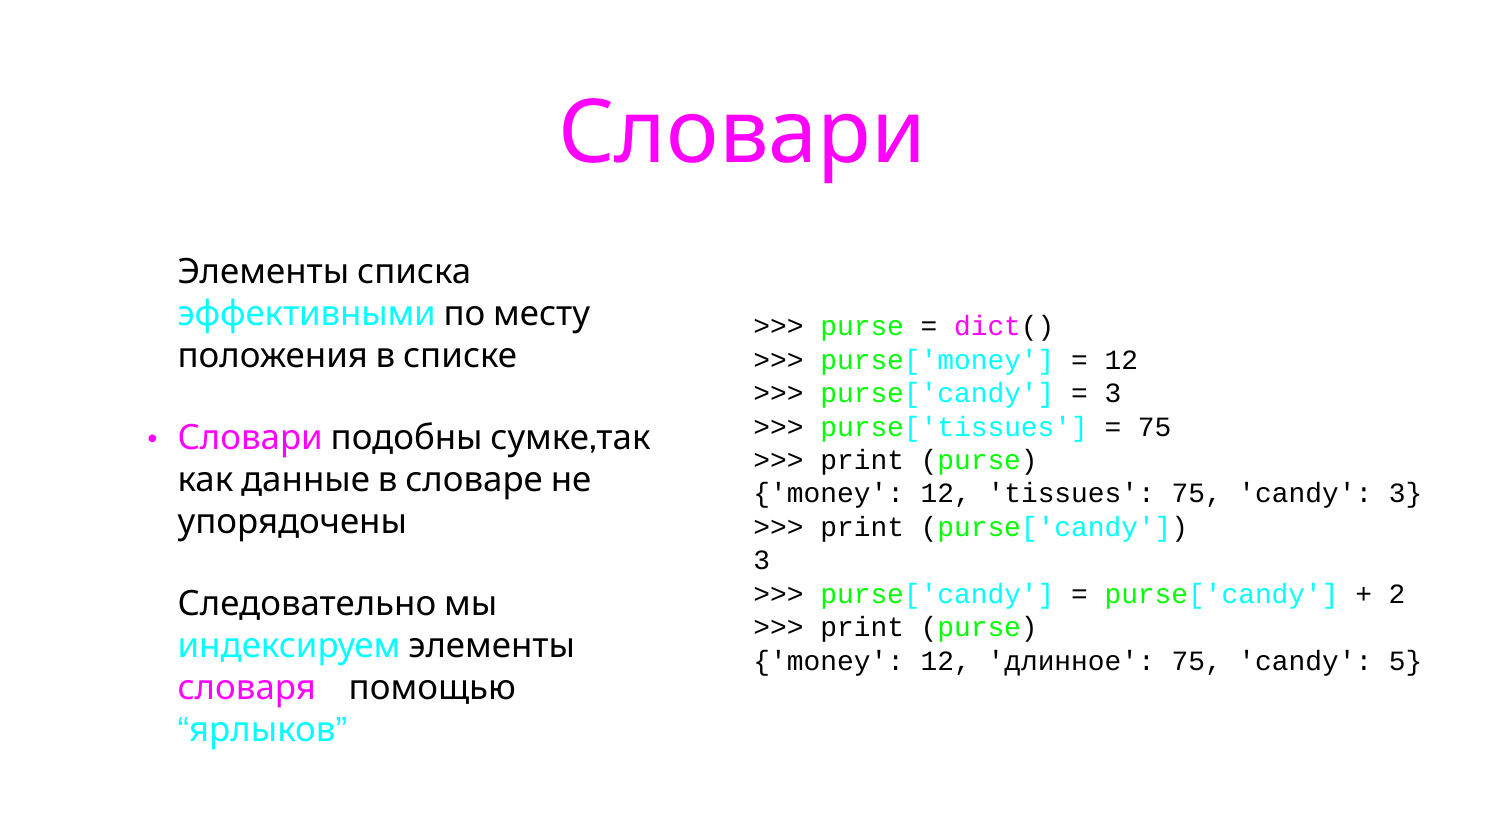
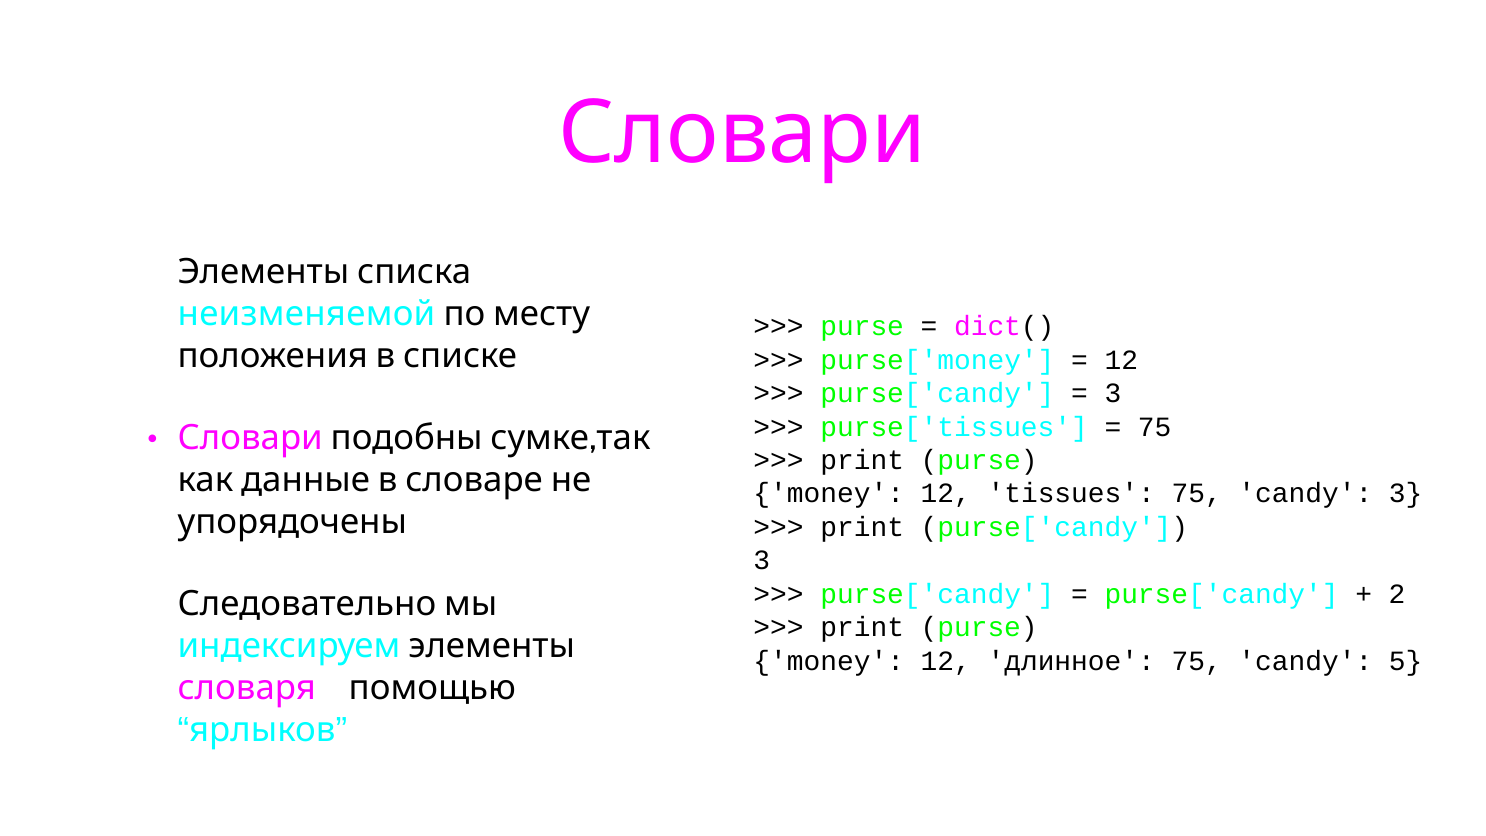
эффективными: эффективными -> неизменяемой (306, 314)
